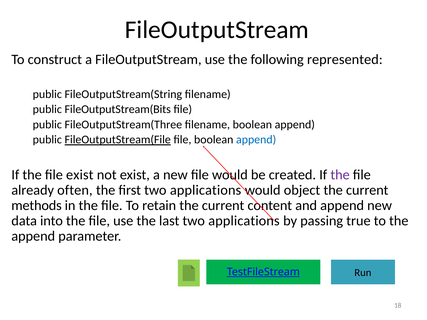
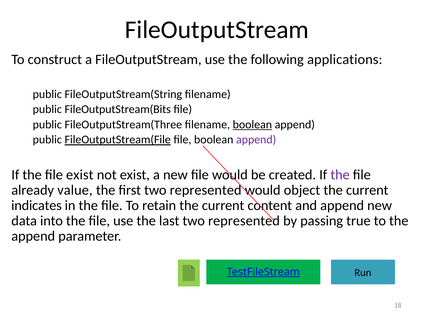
represented: represented -> applications (345, 60)
boolean underline: none -> present (252, 125)
append colour: blue -> purple (256, 140)
often: often -> value (75, 190)
first two applications: applications -> represented (206, 190)
methods: methods -> indicates (37, 206)
last two applications: applications -> represented (244, 221)
